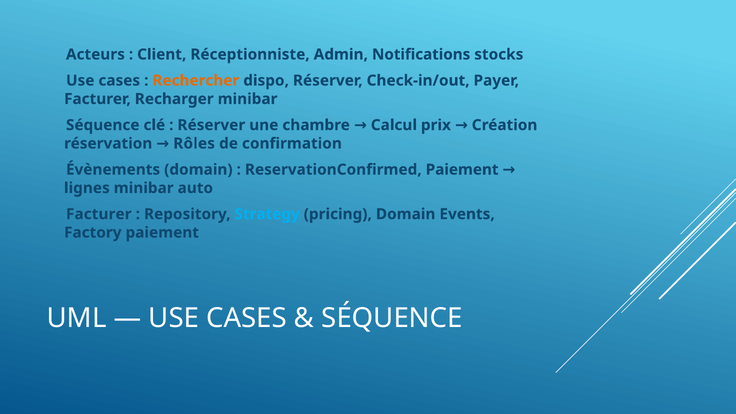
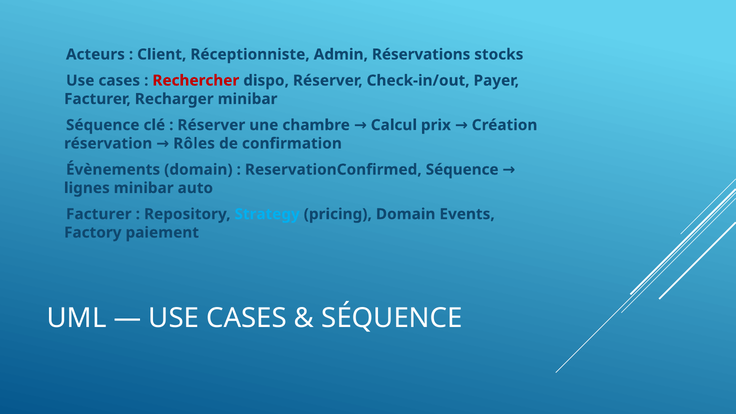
Notifications: Notifications -> Réservations (421, 54)
Rechercher colour: orange -> red (196, 81)
ReservationConfirmed Paiement: Paiement -> Séquence (462, 170)
